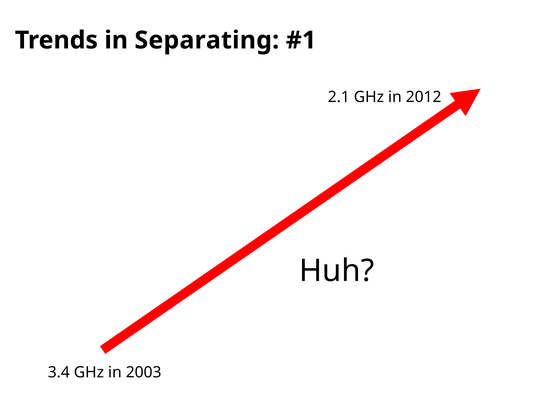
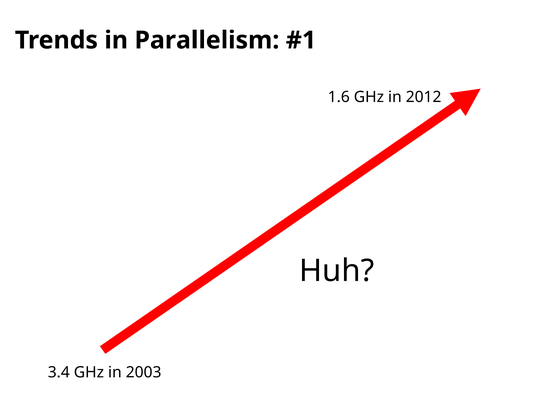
Separating: Separating -> Parallelism (207, 40)
2.1: 2.1 -> 1.6 (339, 97)
